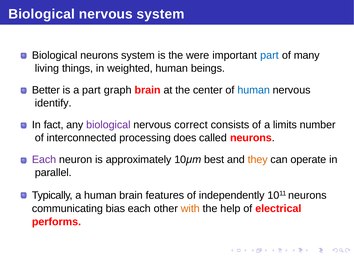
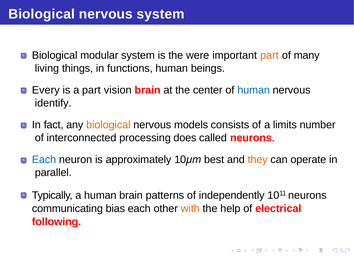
Biological neurons: neurons -> modular (99, 55)
part colour: blue -> orange (269, 55)
weighted: weighted -> functions (130, 68)
Better: Better -> Every (46, 90)
graph: graph -> vision (118, 90)
biological colour: purple -> orange (108, 125)
correct: correct -> models (191, 125)
Each colour: purple -> blue (44, 159)
features: features -> patterns (165, 195)
performs: performs -> following (57, 222)
